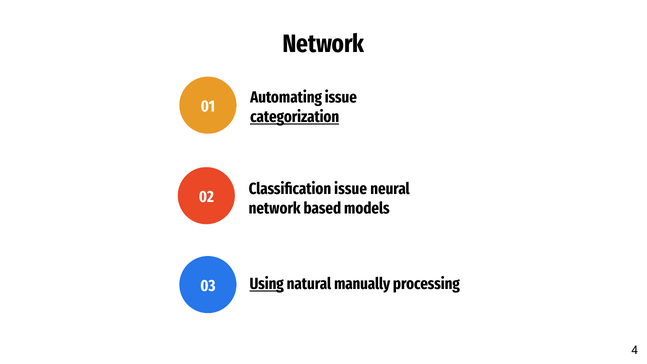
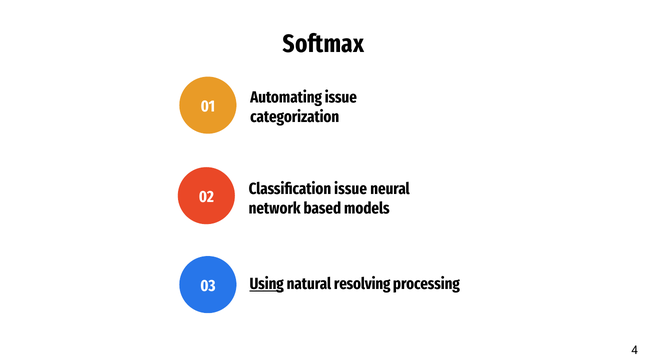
Network: Network -> Softmax (323, 44)
categorization underline: present -> none (295, 117)
manually: manually -> resolving (362, 284)
